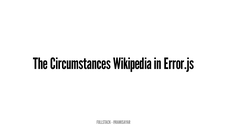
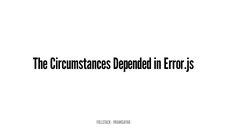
Wikipedia: Wikipedia -> Depended (132, 64)
